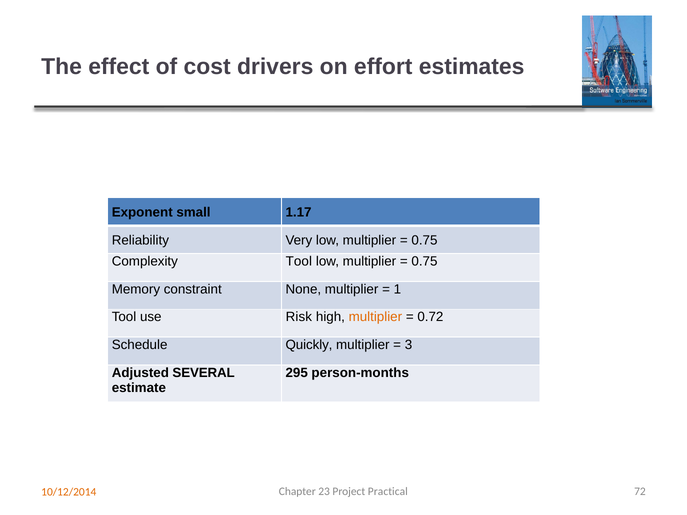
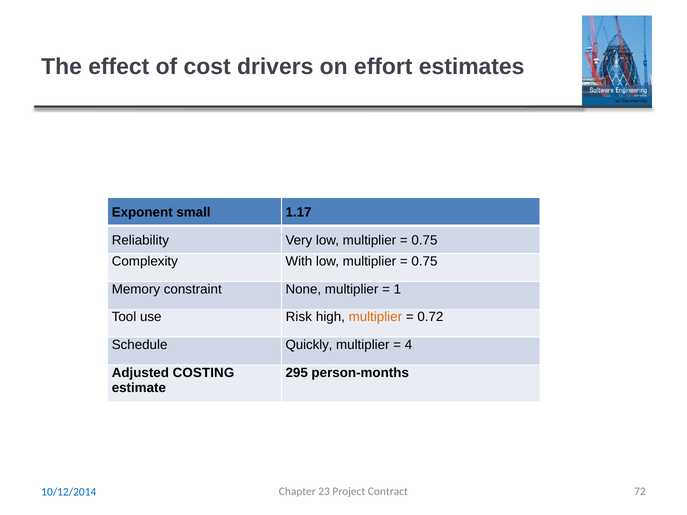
Complexity Tool: Tool -> With (299, 261)
3: 3 -> 4 (408, 345)
SEVERAL: SEVERAL -> COSTING (203, 373)
Practical: Practical -> Contract (388, 492)
10/12/2014 colour: orange -> blue (69, 492)
